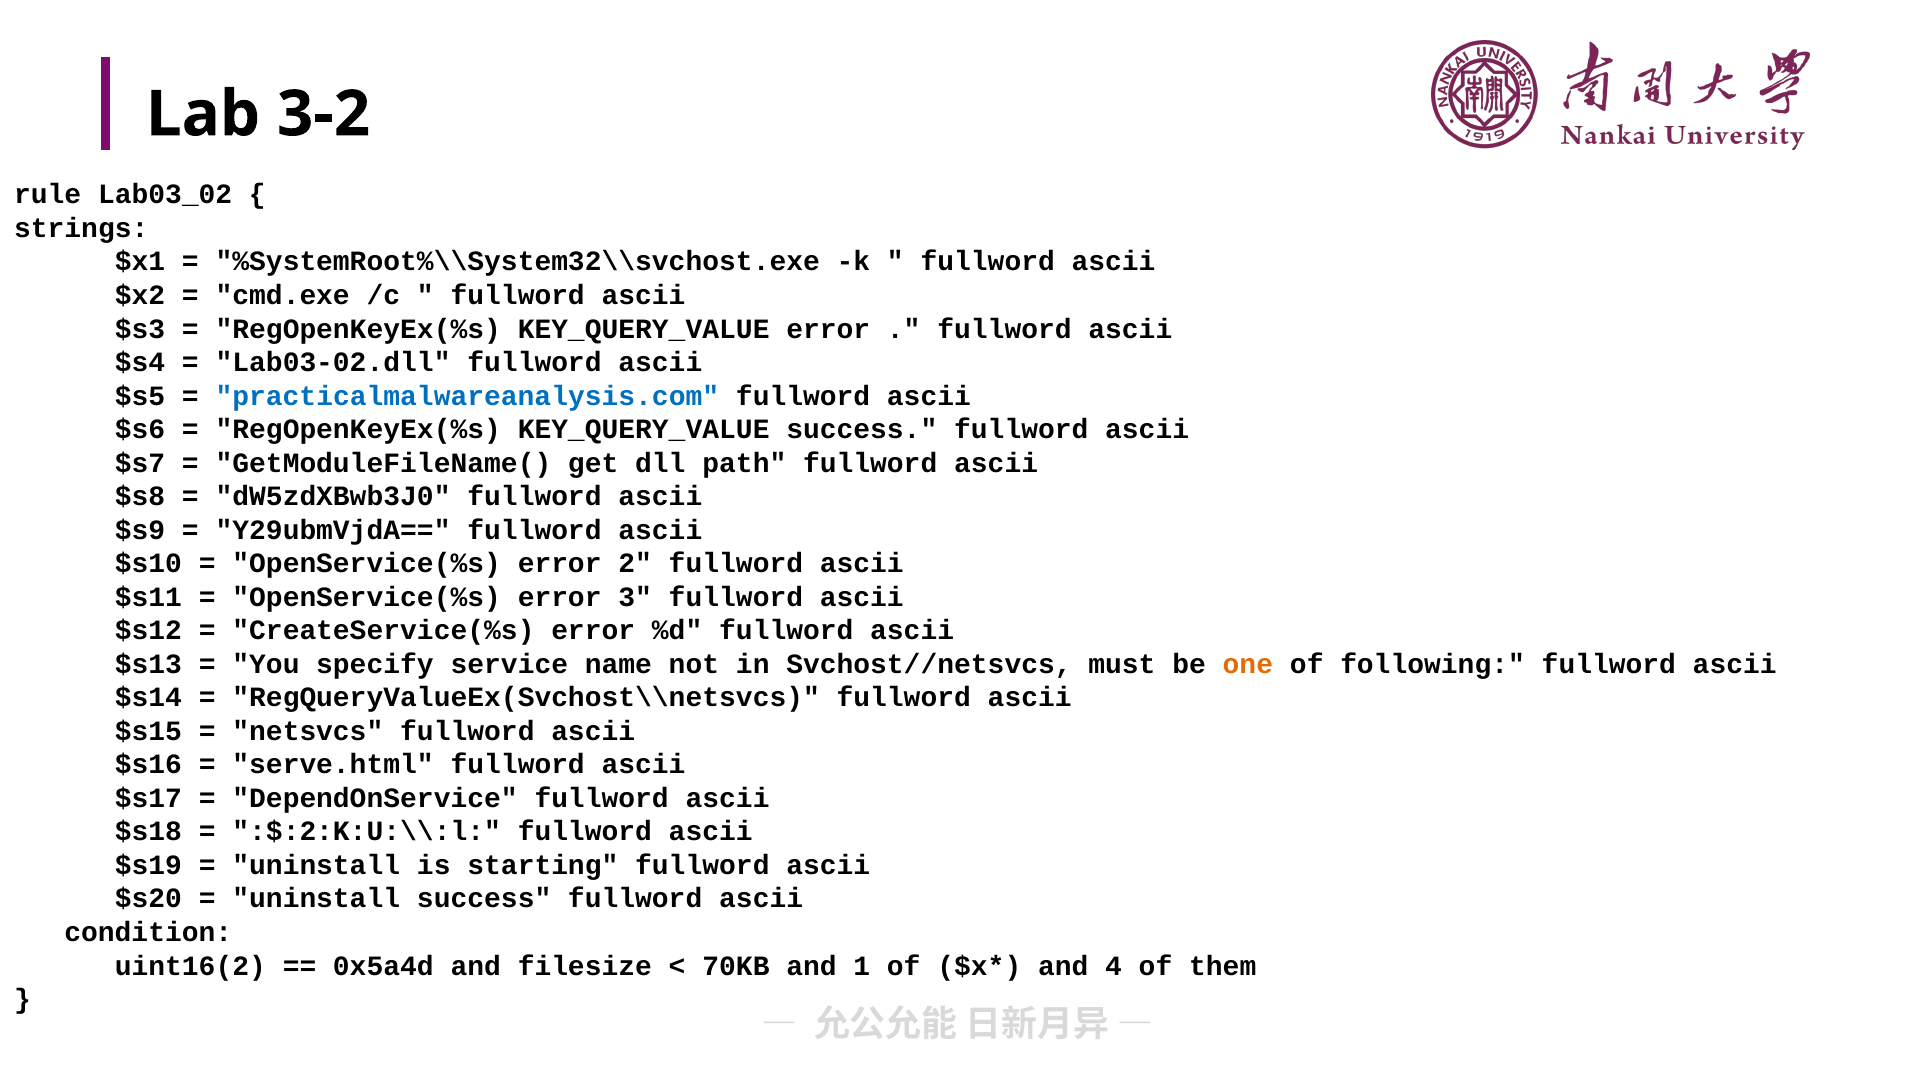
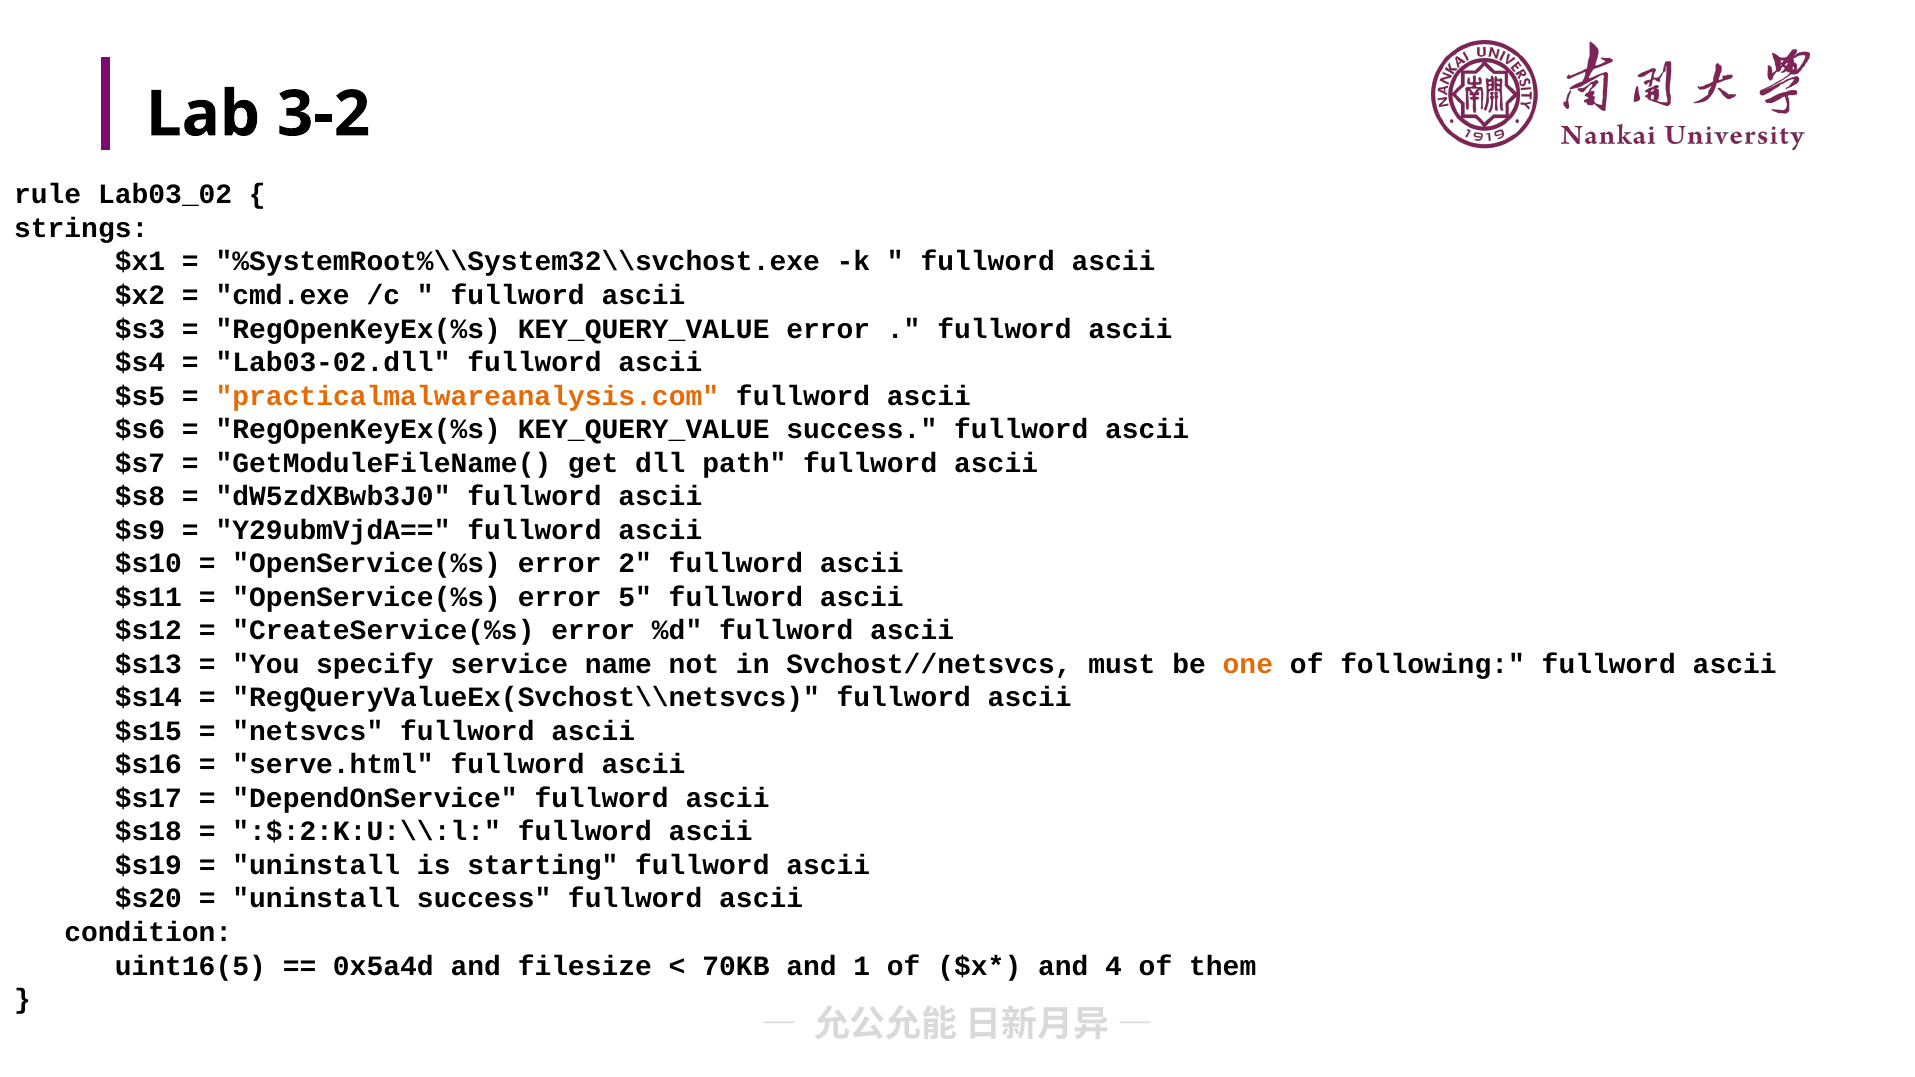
practicalmalwareanalysis.com colour: blue -> orange (467, 396)
3: 3 -> 5 (635, 597)
uint16(2: uint16(2 -> uint16(5 (190, 966)
